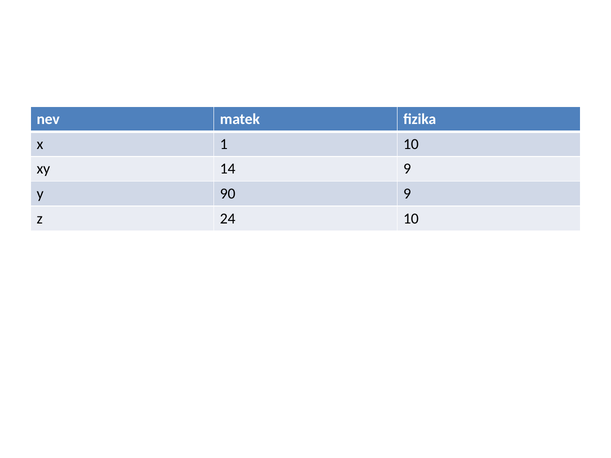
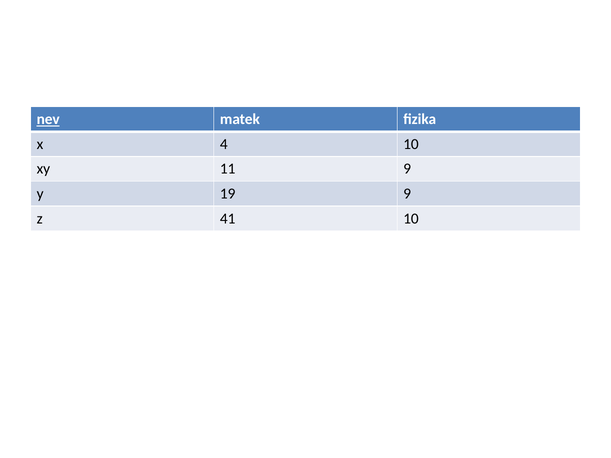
nev underline: none -> present (48, 119)
1: 1 -> 4 (224, 144)
14: 14 -> 11 (228, 169)
90: 90 -> 19 (228, 194)
24: 24 -> 41 (228, 219)
